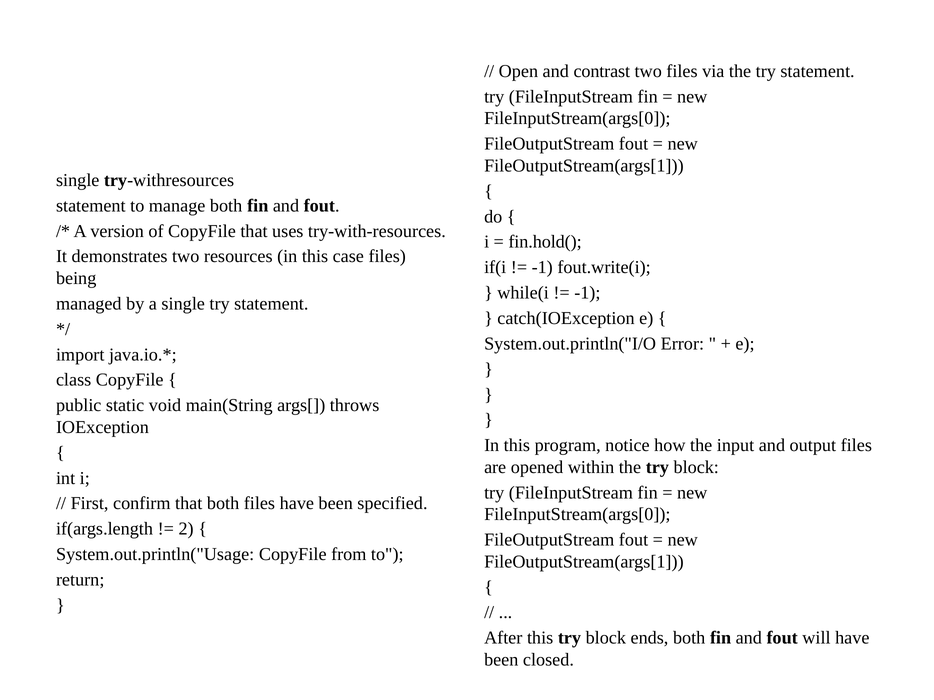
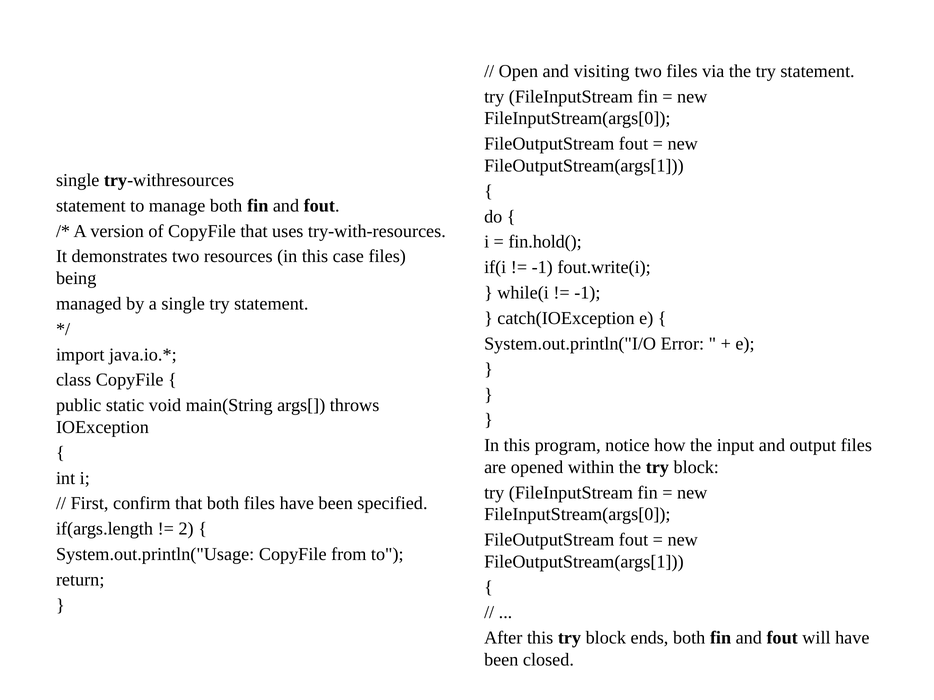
contrast: contrast -> visiting (602, 71)
